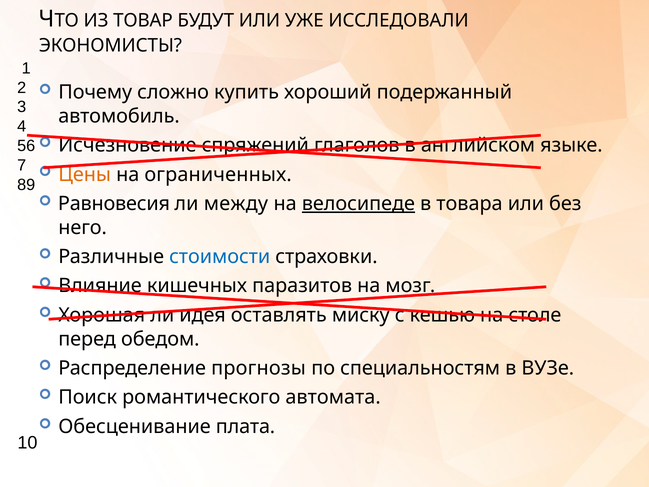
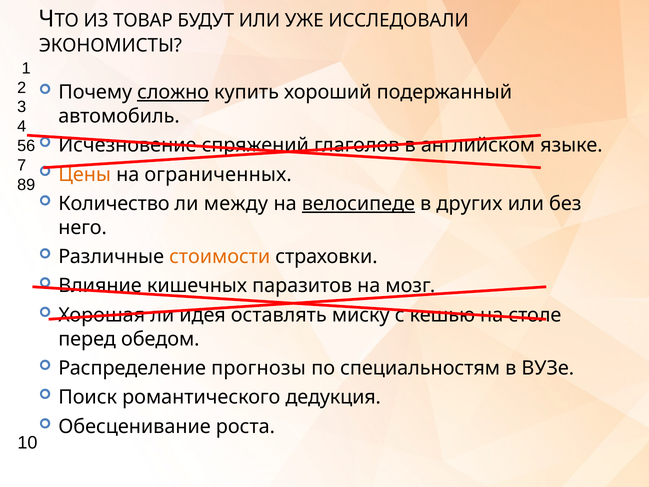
сложно underline: none -> present (173, 92)
Равновесия: Равновесия -> Количество (114, 204)
товара: товара -> других (469, 204)
стоимости colour: blue -> orange (220, 257)
автомата: автомата -> дедукция (333, 397)
плата: плата -> роста (245, 426)
